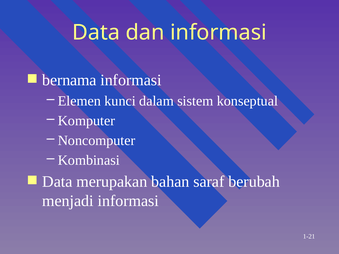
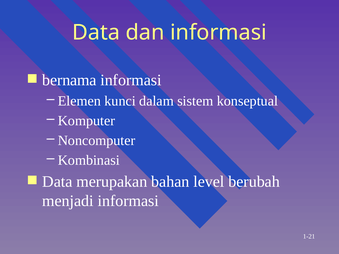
saraf: saraf -> level (209, 182)
